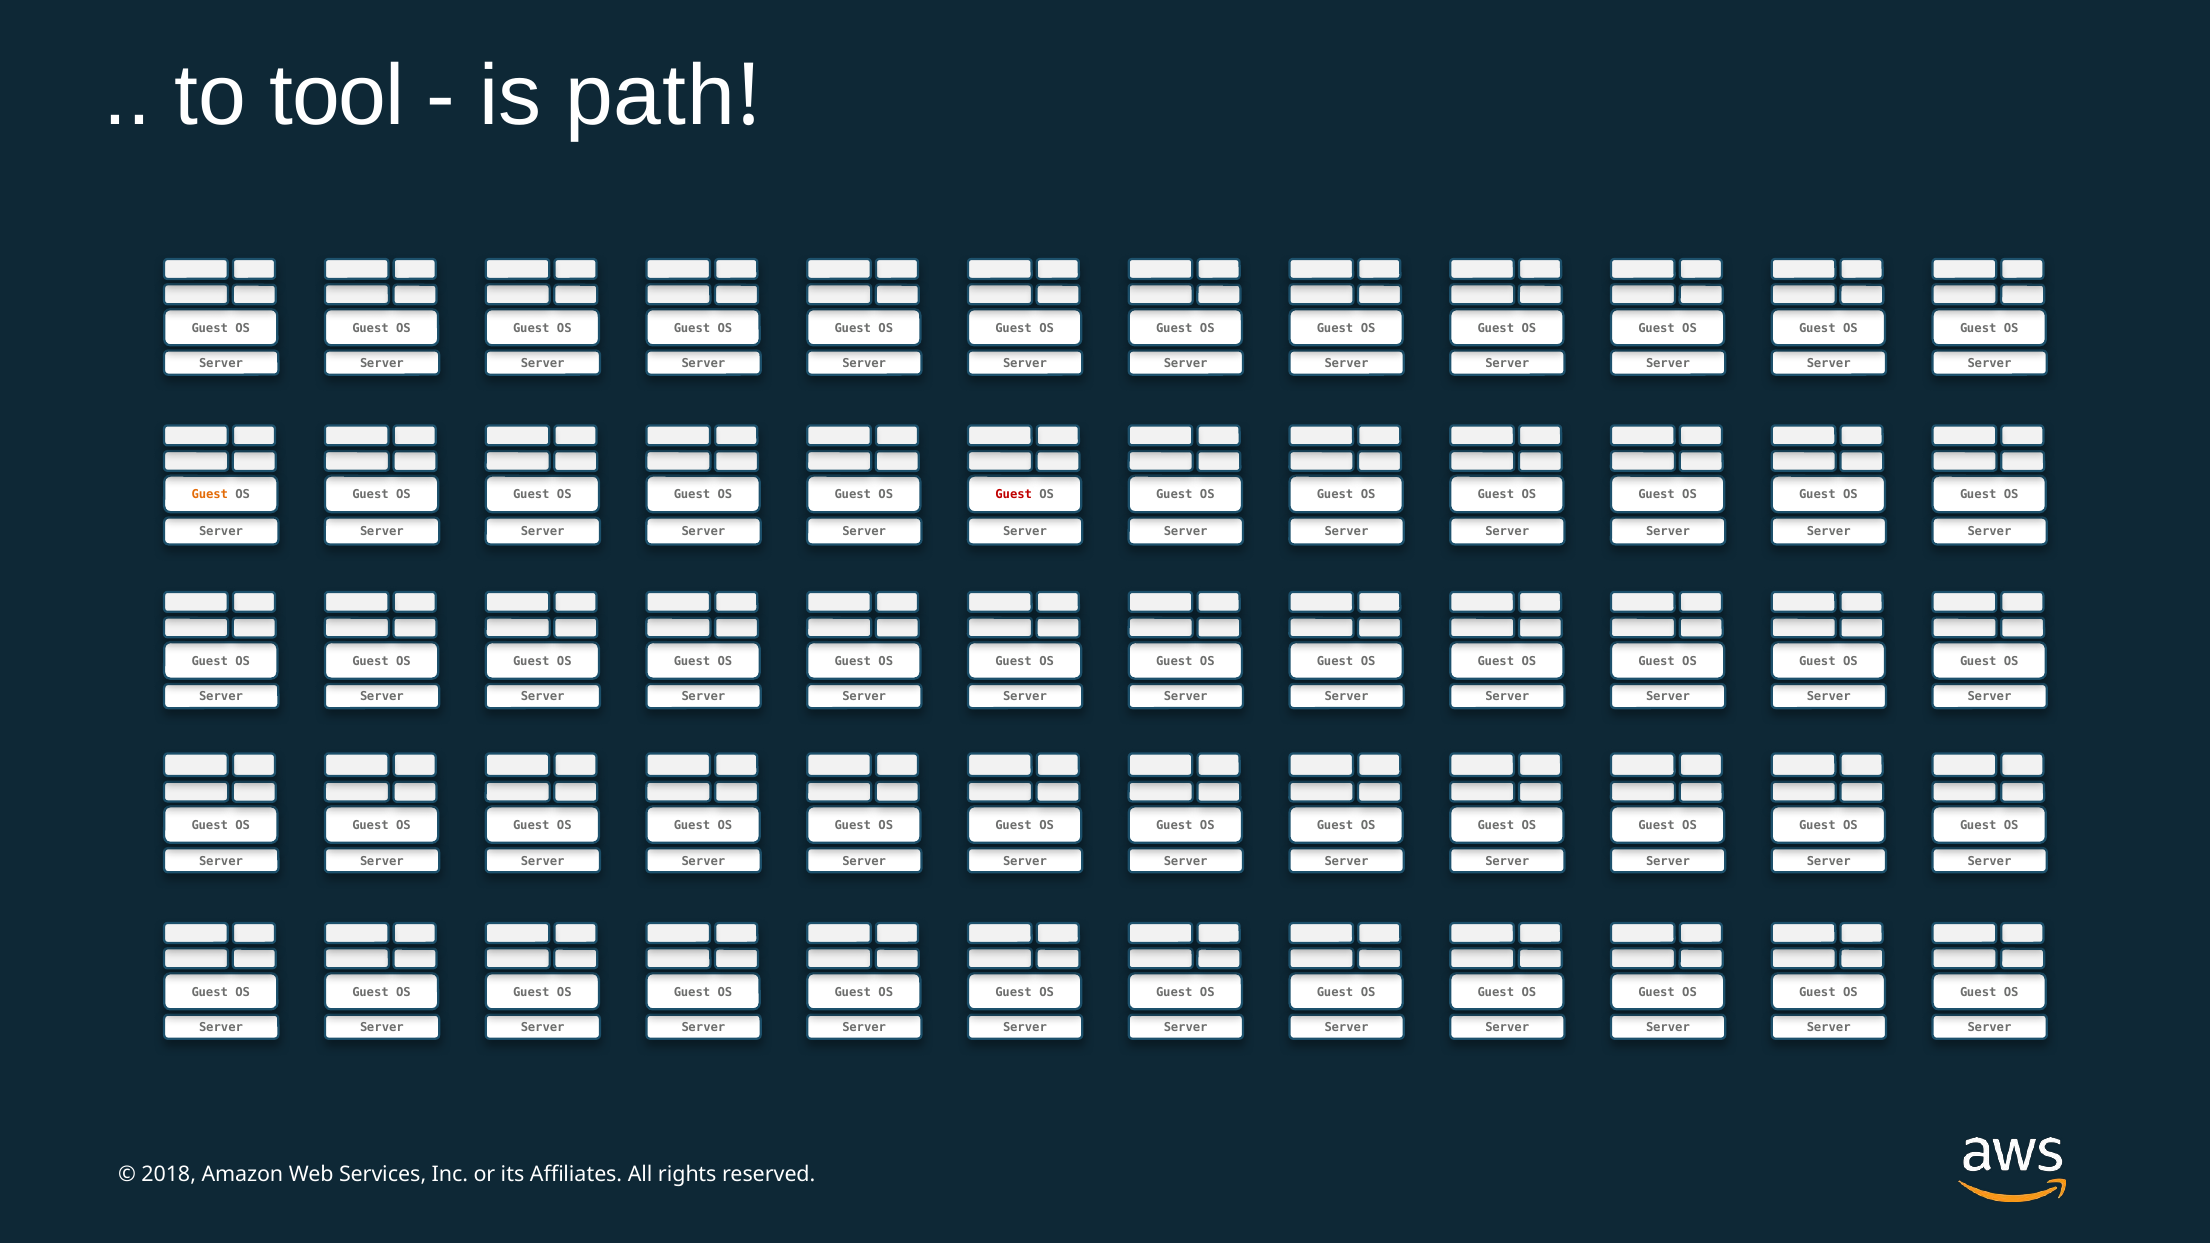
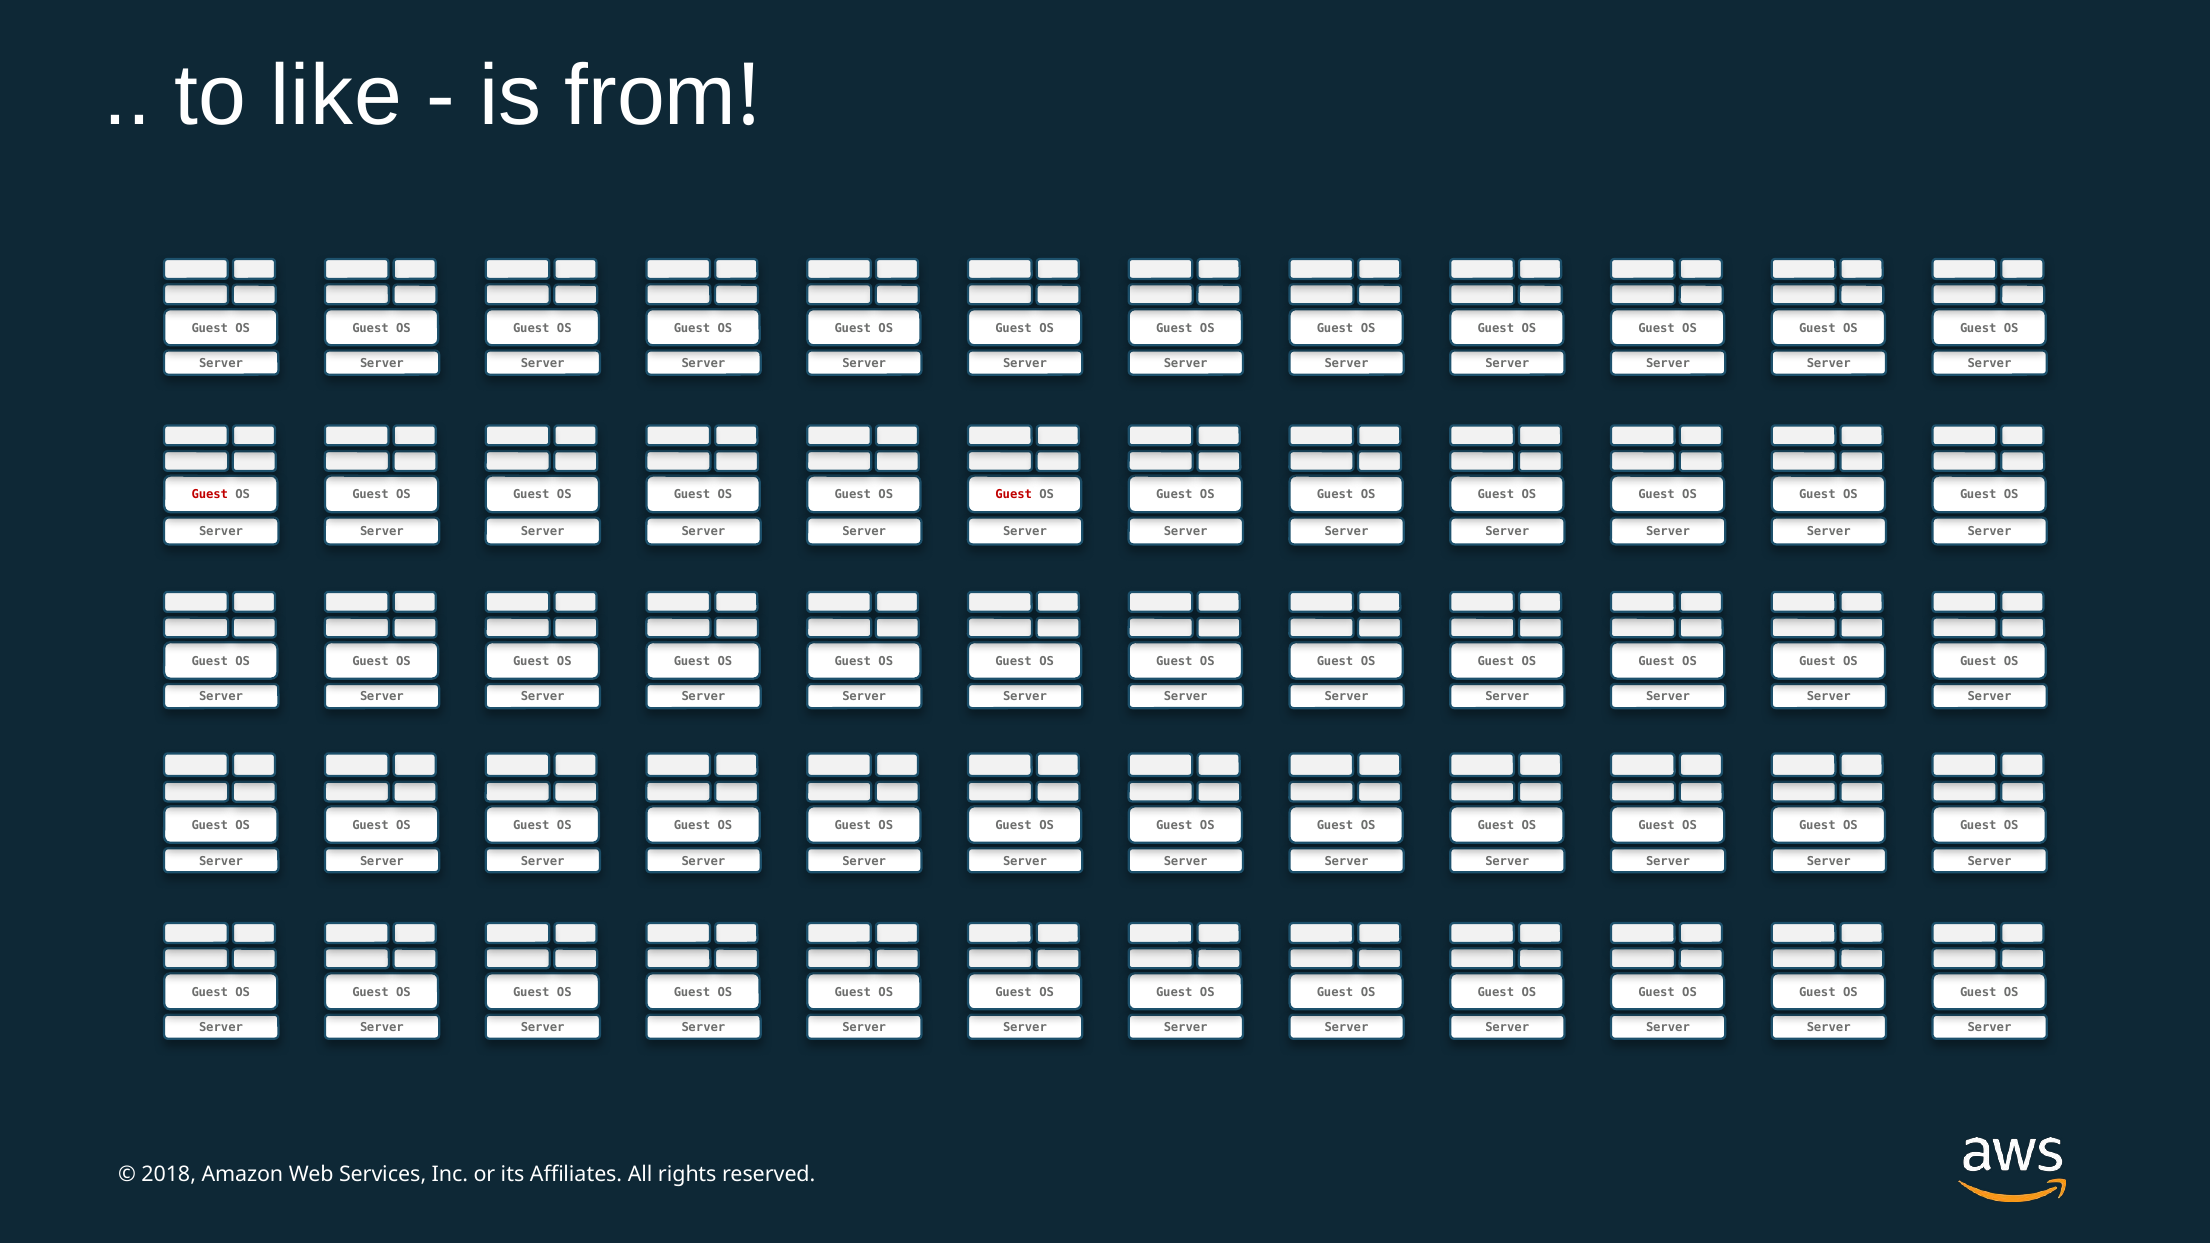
tool: tool -> like (336, 96)
path: path -> from (651, 96)
Guest colour: orange -> red (210, 495)
